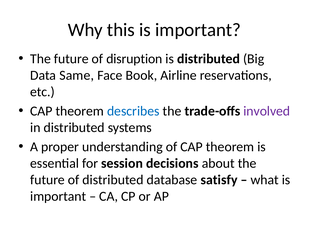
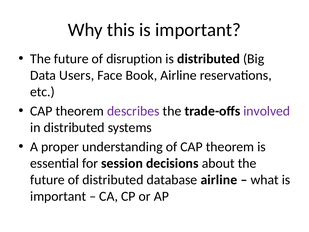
Same: Same -> Users (77, 75)
describes colour: blue -> purple (133, 111)
database satisfy: satisfy -> airline (219, 180)
